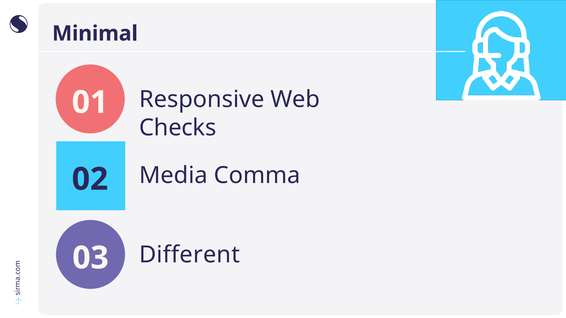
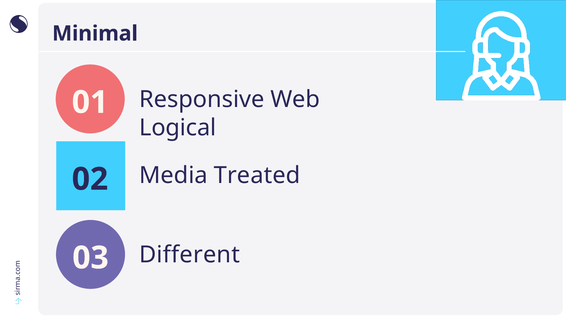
Checks: Checks -> Logical (178, 128)
Comma: Comma -> Treated (257, 176)
